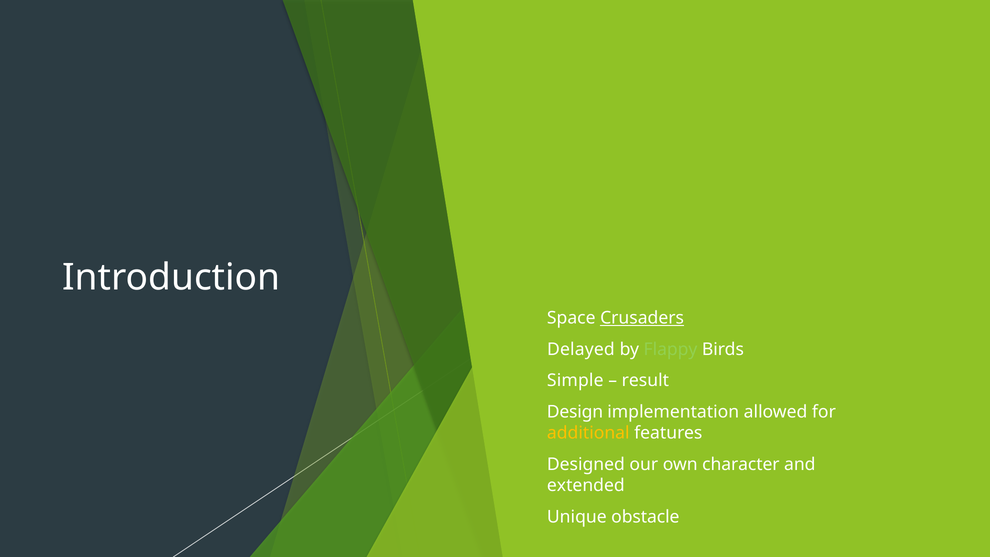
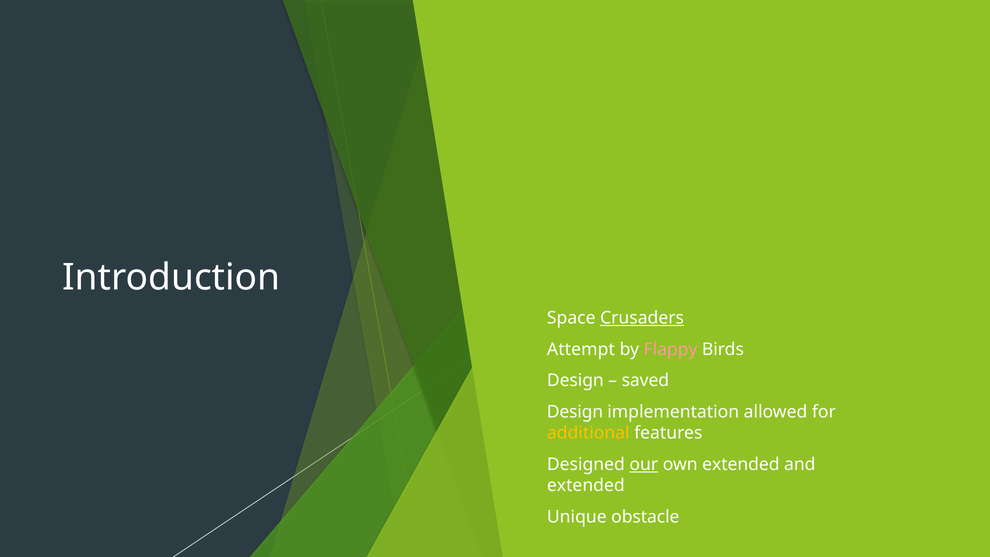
Delayed: Delayed -> Attempt (581, 349)
Flappy colour: light green -> pink (670, 349)
Simple: Simple -> Design (575, 381)
result: result -> saved (645, 381)
our underline: none -> present (644, 464)
own character: character -> extended (741, 464)
